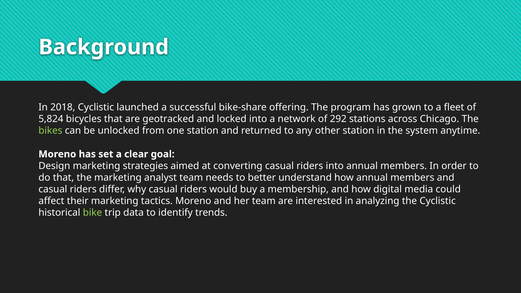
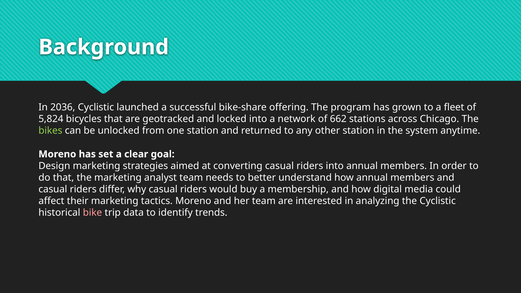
2018: 2018 -> 2036 (63, 107)
292: 292 -> 662 (338, 119)
bike colour: light green -> pink (92, 213)
